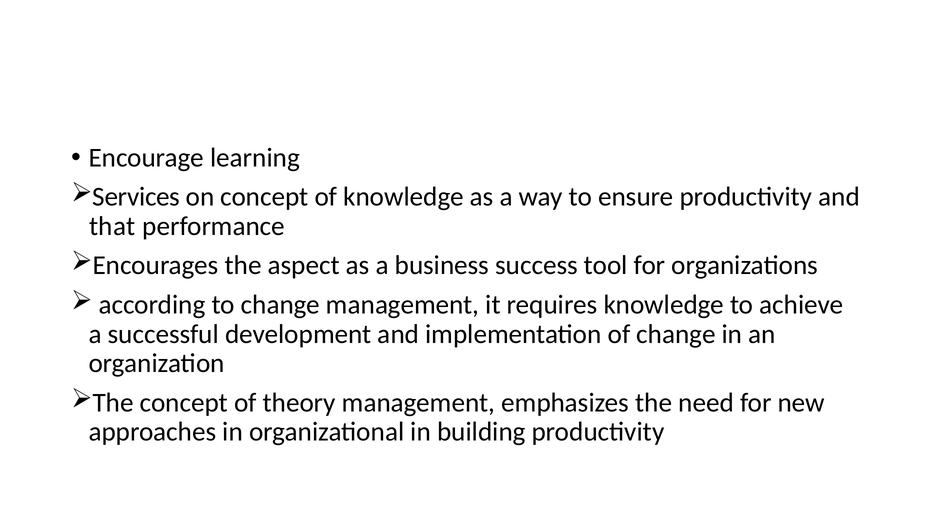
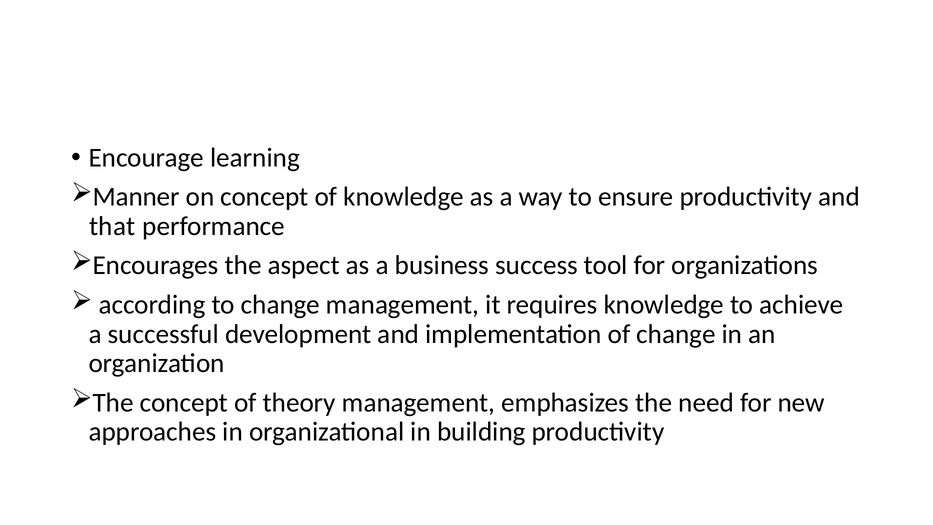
Services: Services -> Manner (136, 197)
